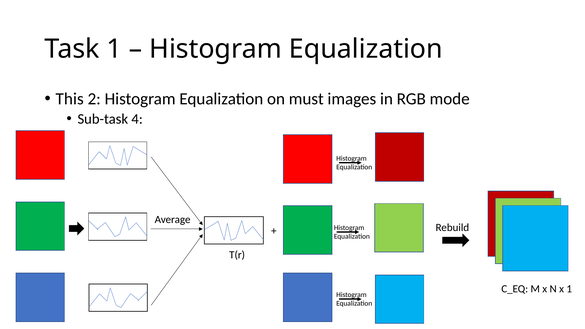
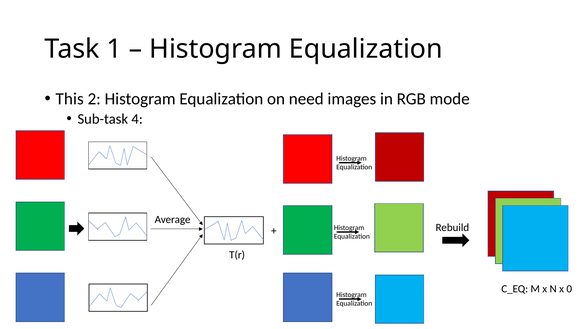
must: must -> need (306, 99)
x 1: 1 -> 0 (569, 289)
